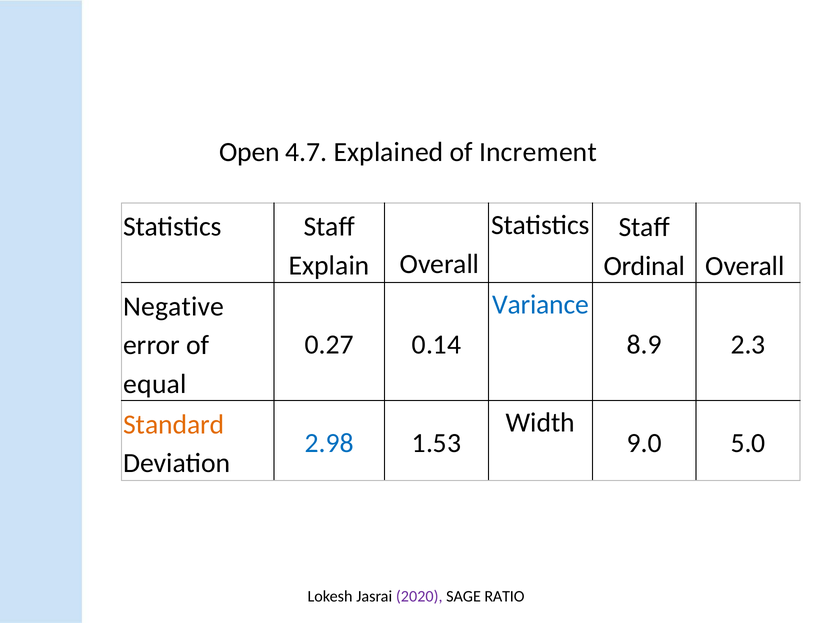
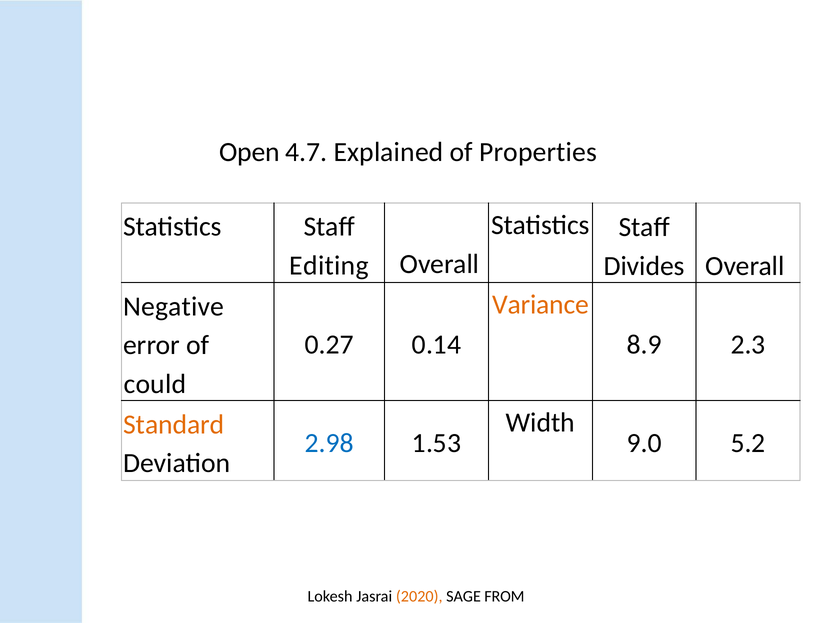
Increment: Increment -> Properties (538, 152)
Explain: Explain -> Editing (329, 266)
Ordinal: Ordinal -> Divides (644, 266)
Variance colour: blue -> orange (540, 305)
equal: equal -> could (155, 384)
5.0: 5.0 -> 5.2 (748, 443)
2020 colour: purple -> orange (419, 597)
RATIO: RATIO -> FROM (504, 597)
